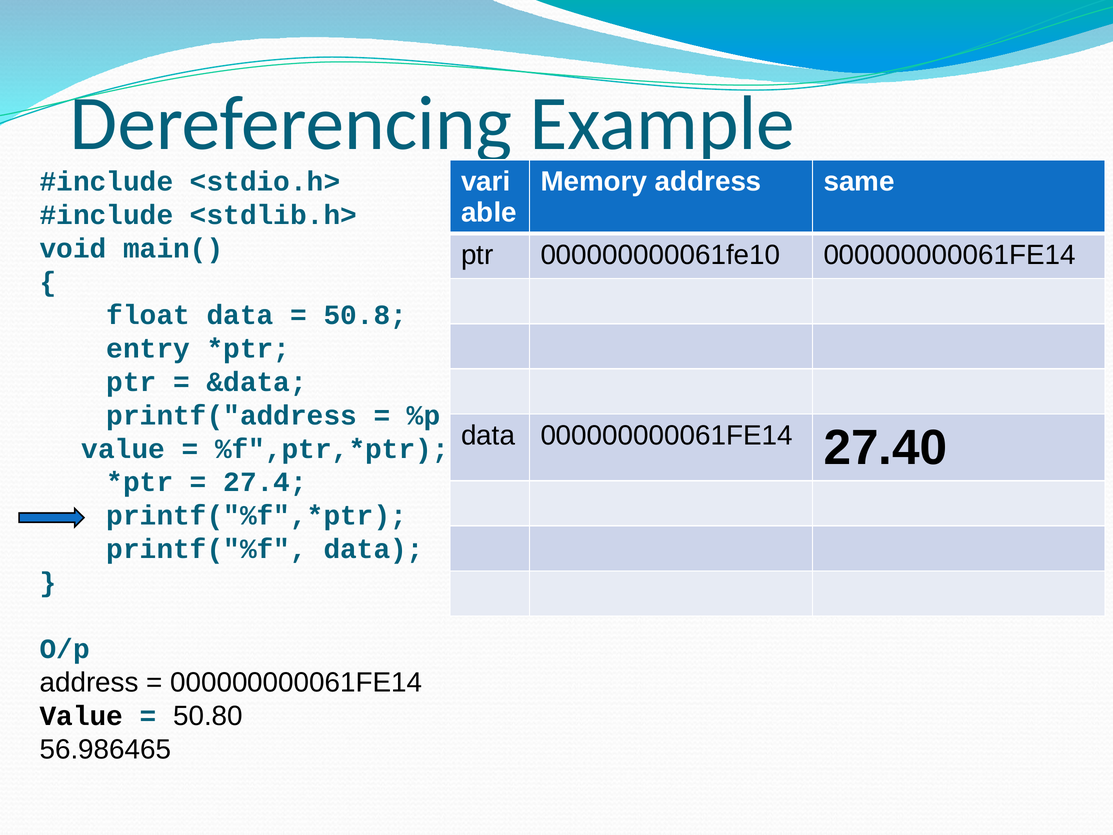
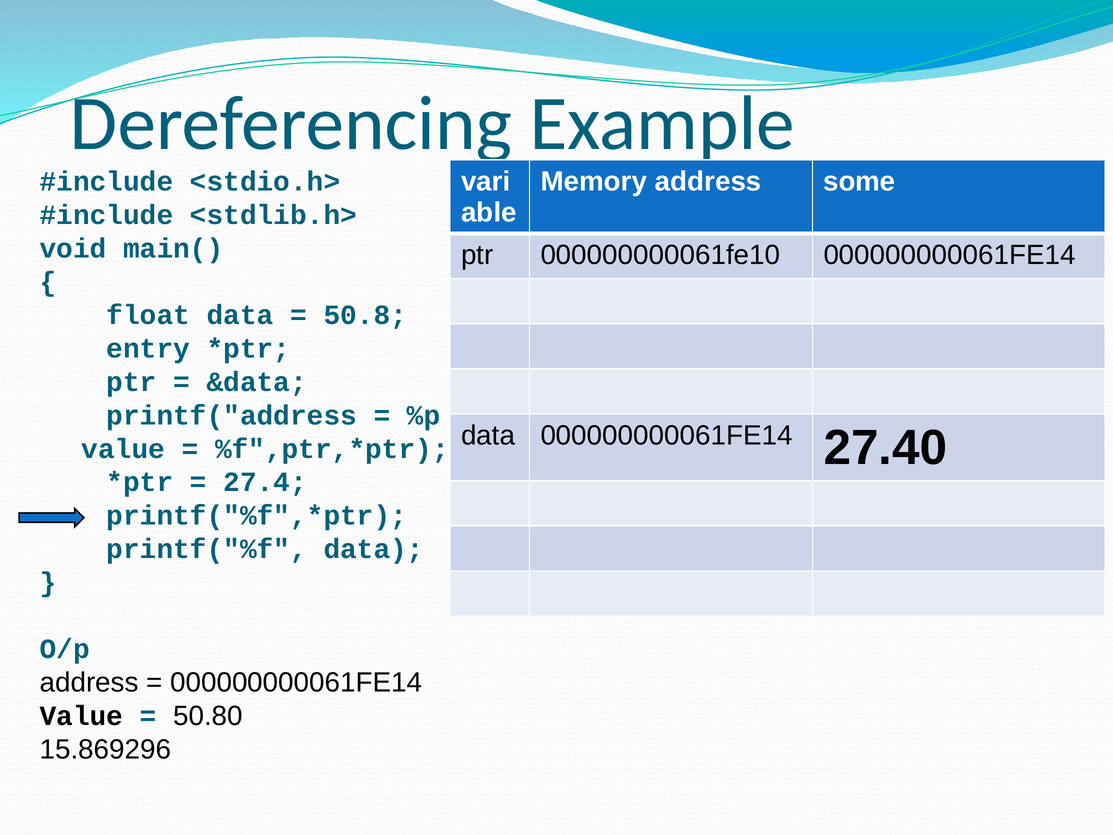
same: same -> some (859, 181)
56.986465: 56.986465 -> 15.869296 (105, 749)
